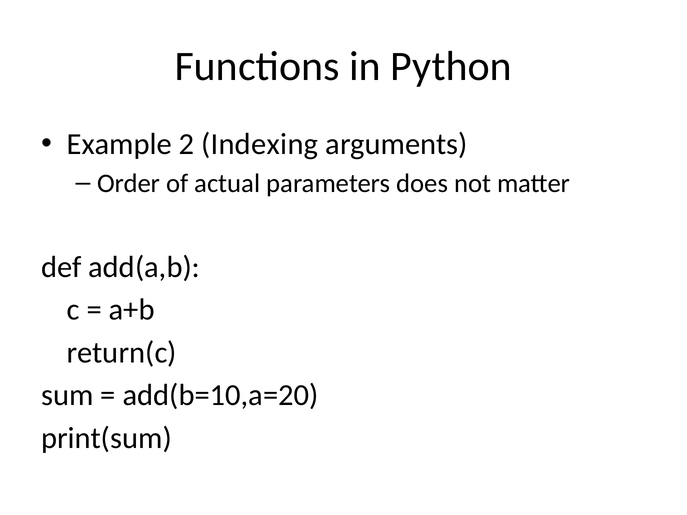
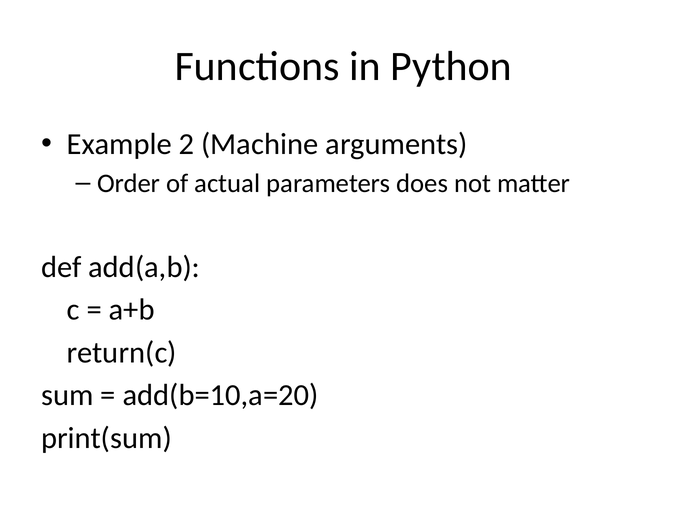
Indexing: Indexing -> Machine (260, 144)
